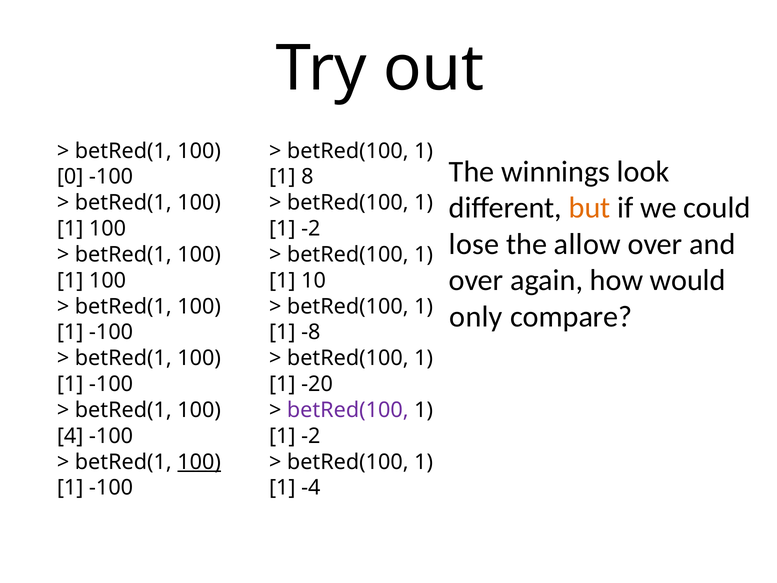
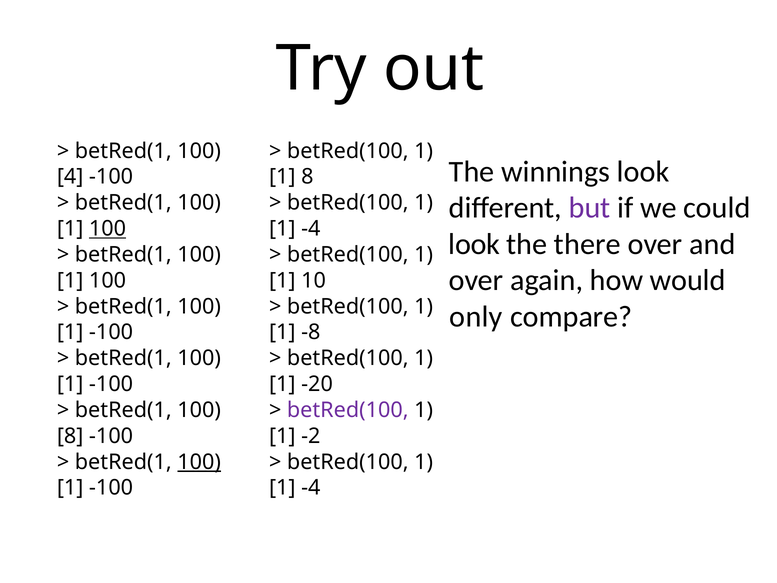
0: 0 -> 4 (70, 177)
but colour: orange -> purple (590, 208)
100 underline: none -> present (108, 229)
-2: -2 -> -4 (311, 229)
lose: lose -> look (474, 244)
allow: allow -> there (587, 244)
4: 4 -> 8 (70, 436)
